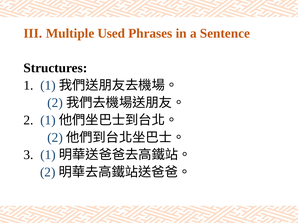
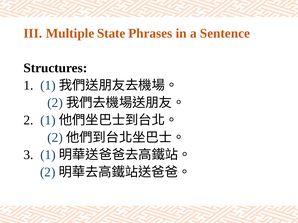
Used: Used -> State (111, 33)
